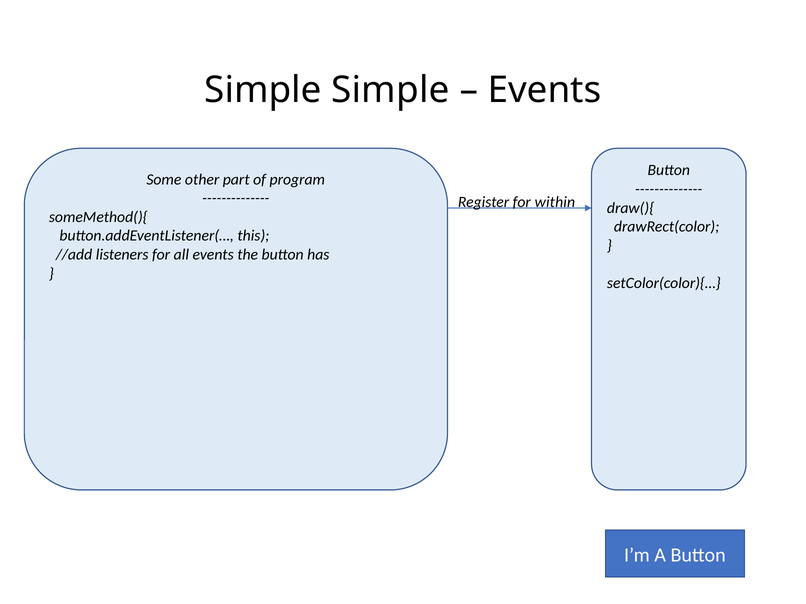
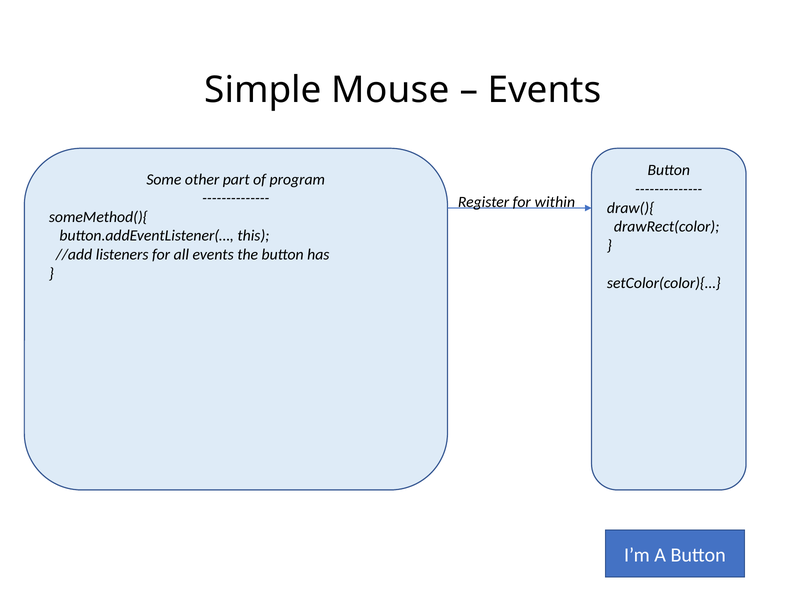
Simple Simple: Simple -> Mouse (390, 90)
